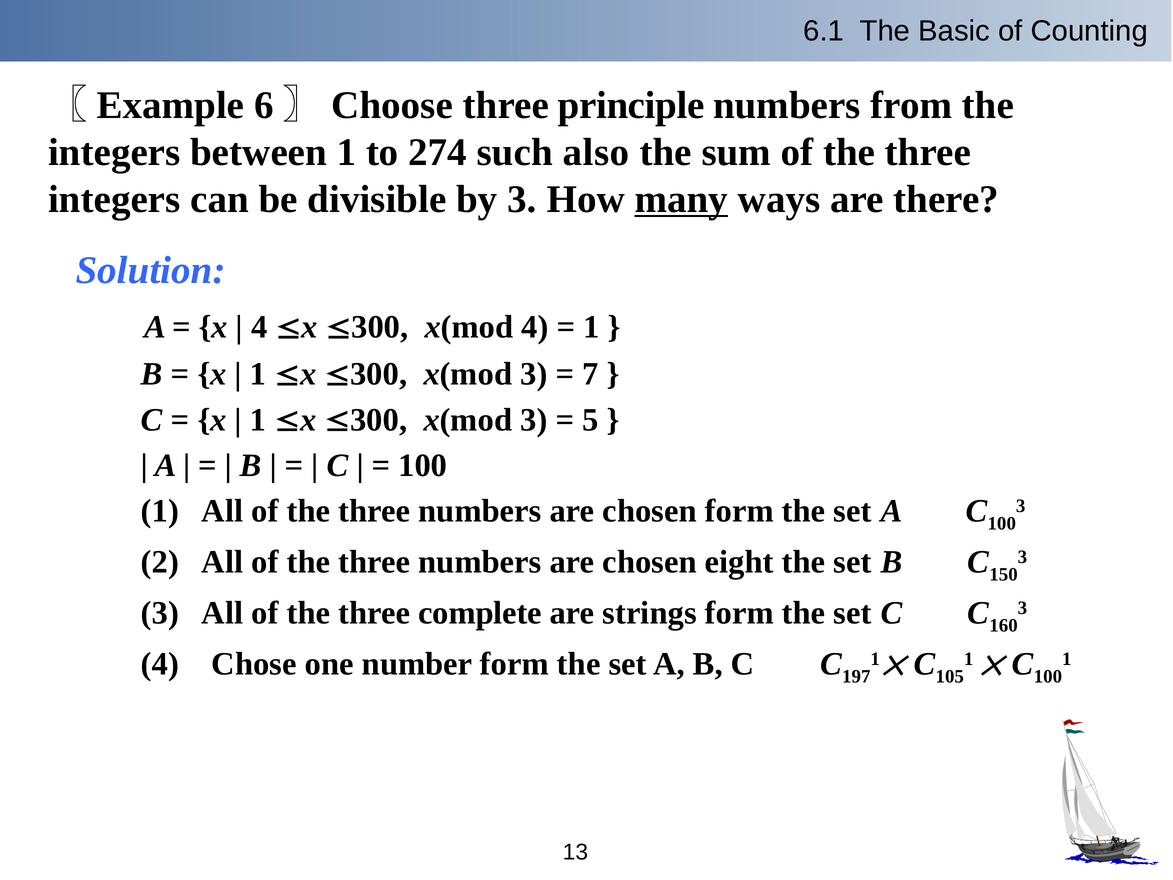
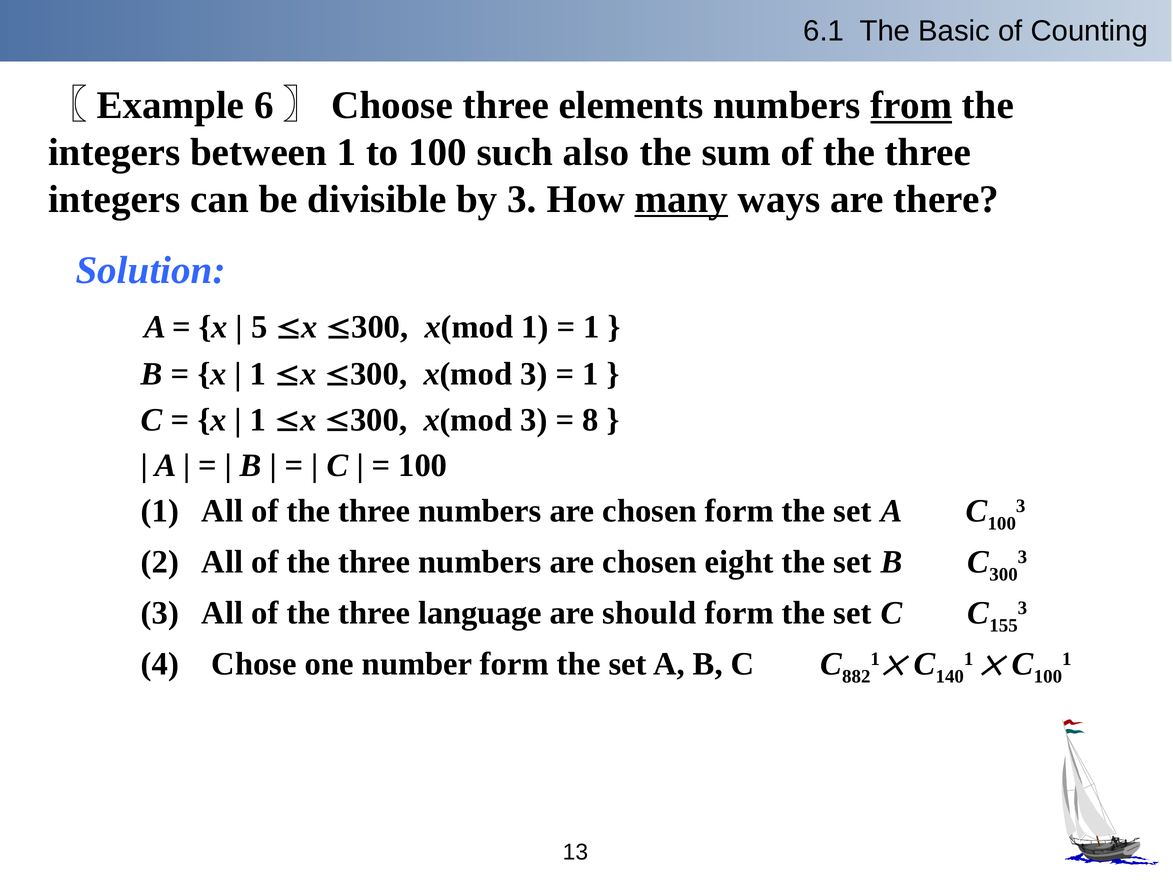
principle: principle -> elements (631, 105)
from underline: none -> present (911, 105)
to 274: 274 -> 100 (438, 152)
4: 4 -> 5 (259, 327)
x(mod 4: 4 -> 1 (535, 327)
7: 7 -> 1 (590, 374)
5: 5 -> 8 (590, 420)
150: 150 -> 300 (1004, 575)
complete: complete -> language (480, 613)
strings: strings -> should (649, 613)
160: 160 -> 155 (1004, 626)
197: 197 -> 882 (856, 677)
105: 105 -> 140 (950, 677)
